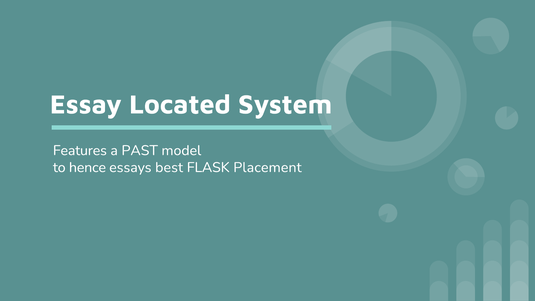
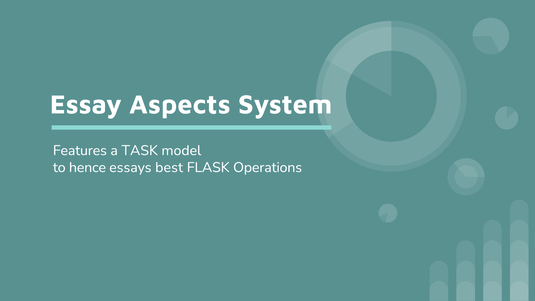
Located: Located -> Aspects (180, 105)
PAST: PAST -> TASK (140, 150)
Placement: Placement -> Operations (268, 167)
